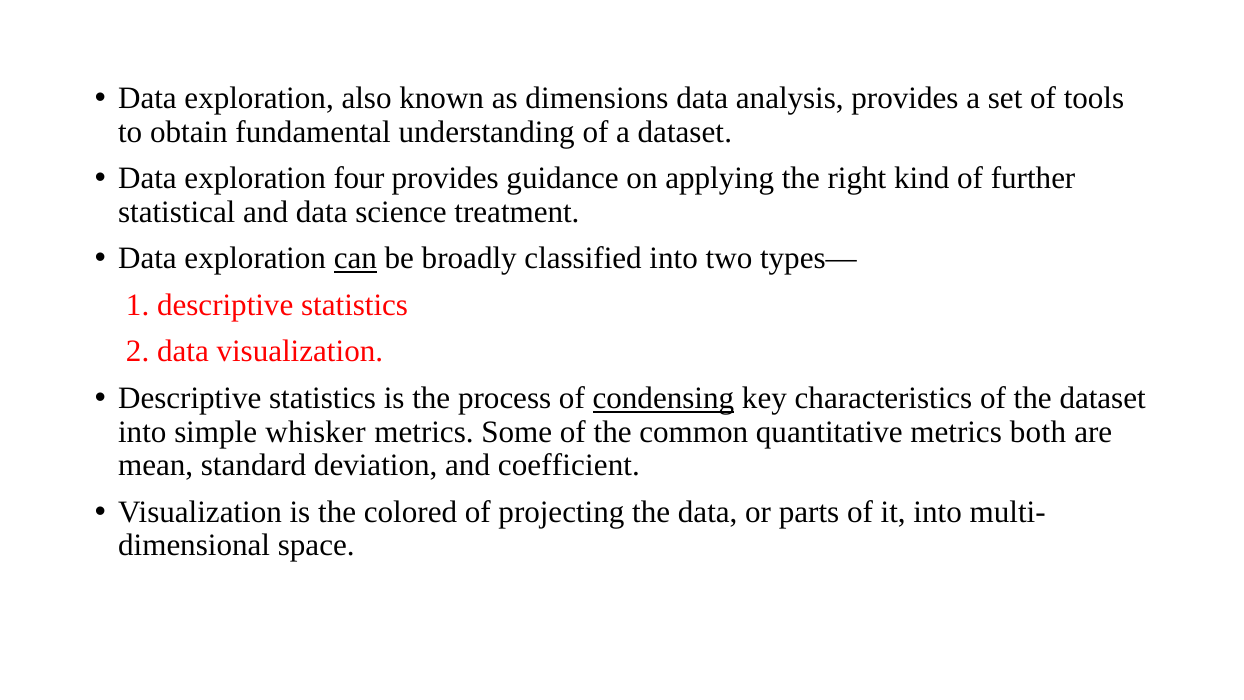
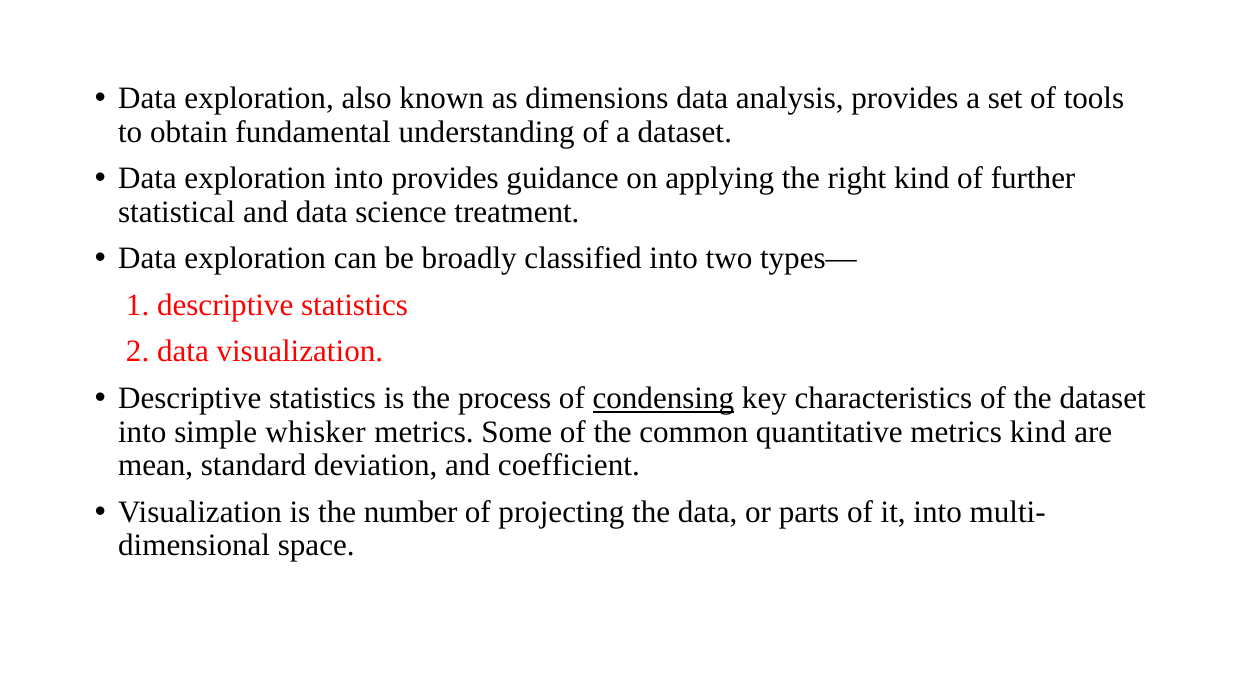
exploration four: four -> into (359, 178)
can underline: present -> none (355, 259)
metrics both: both -> kind (1038, 432)
colored: colored -> number (411, 512)
